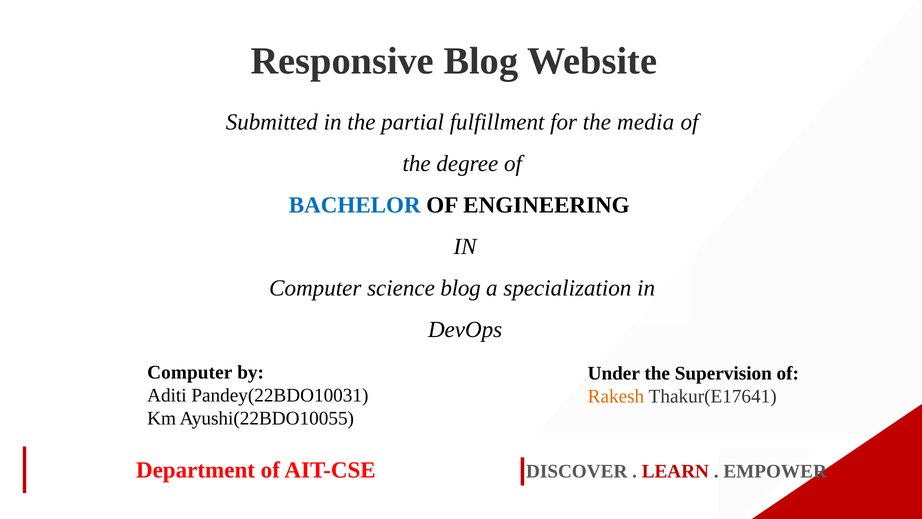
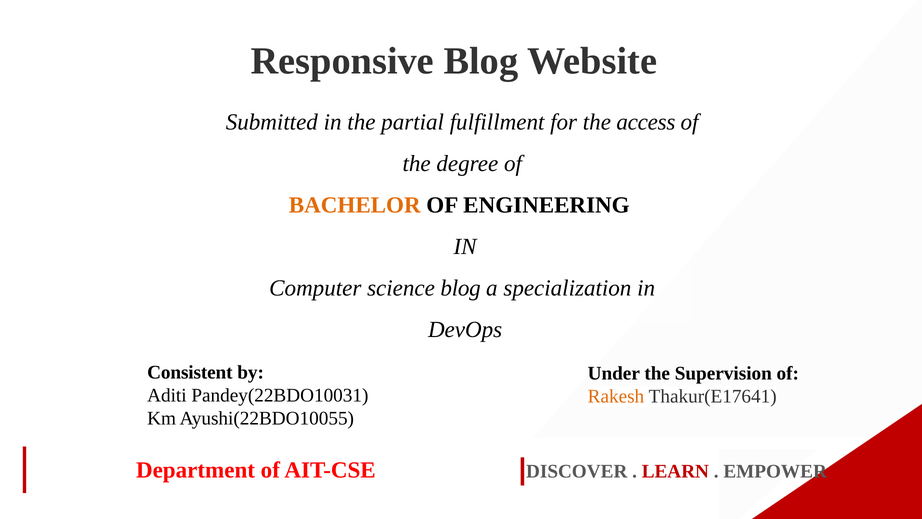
media: media -> access (646, 122)
BACHELOR colour: blue -> orange (355, 205)
Computer: Computer -> Consistent (190, 372)
